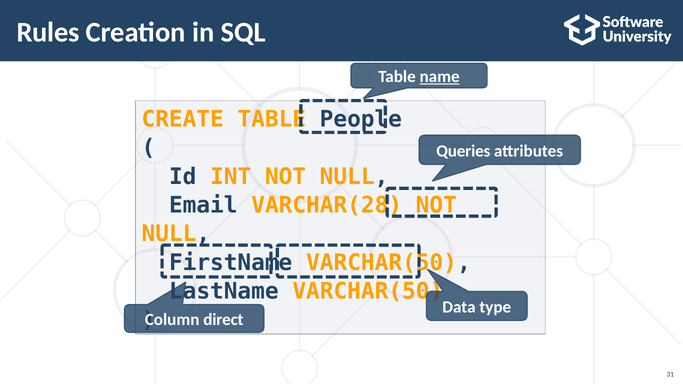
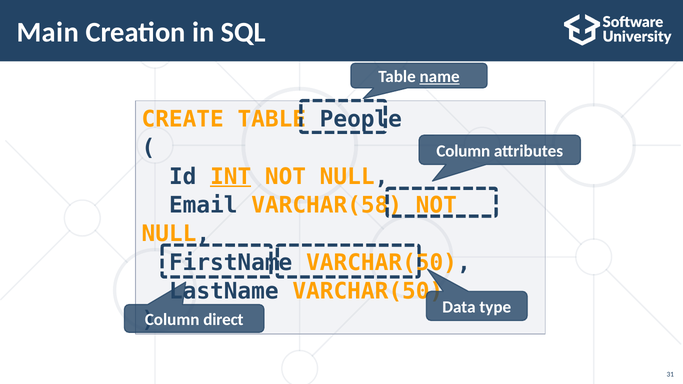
Rules: Rules -> Main (48, 32)
Queries: Queries -> Column (463, 151)
INT underline: none -> present (231, 177)
VARCHAR(28: VARCHAR(28 -> VARCHAR(58 (327, 205)
